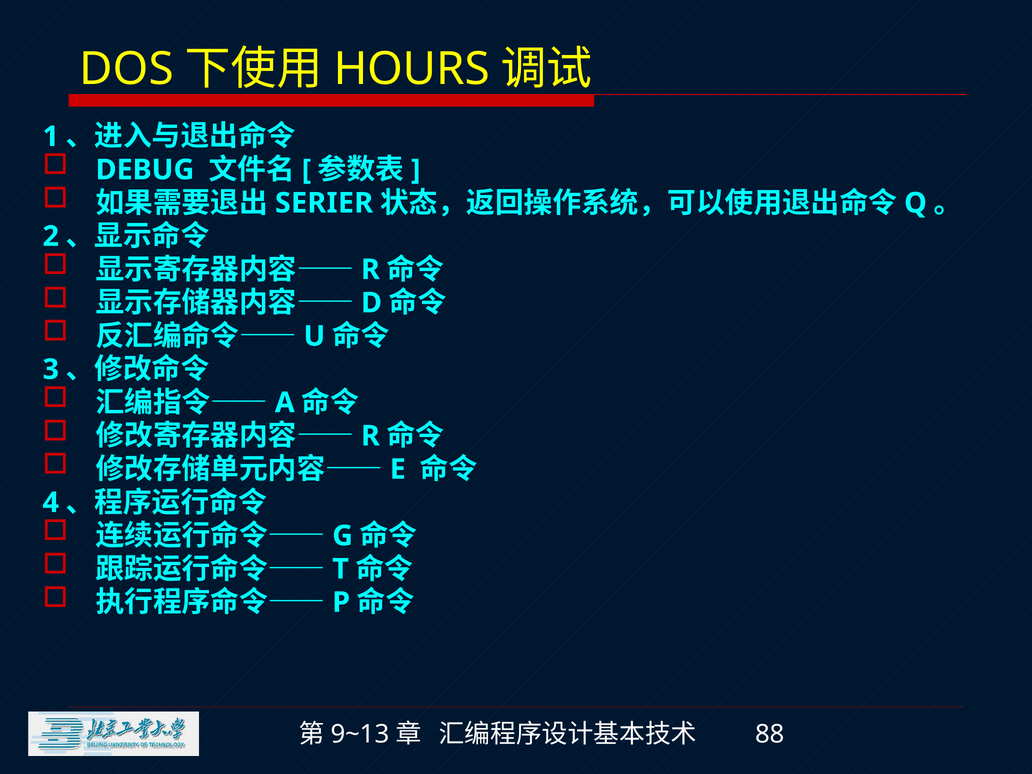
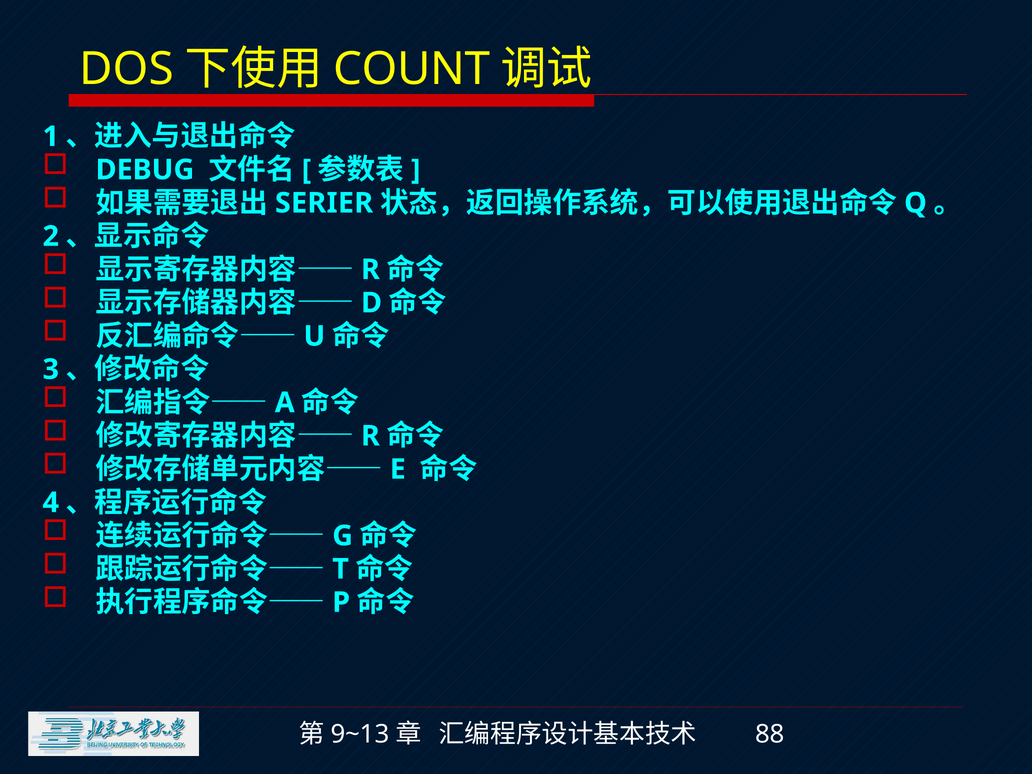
HOURS: HOURS -> COUNT (412, 69)
